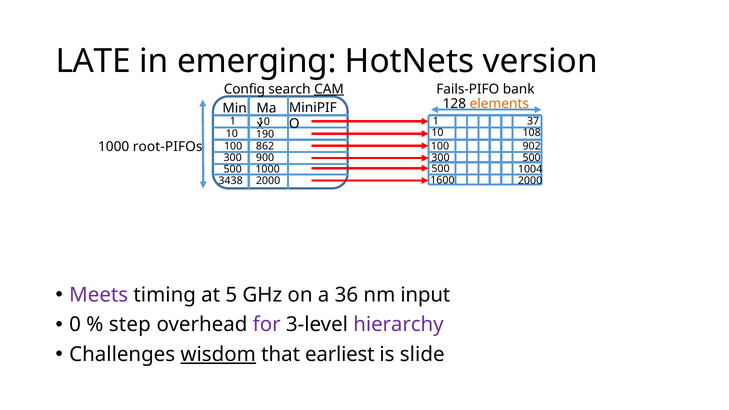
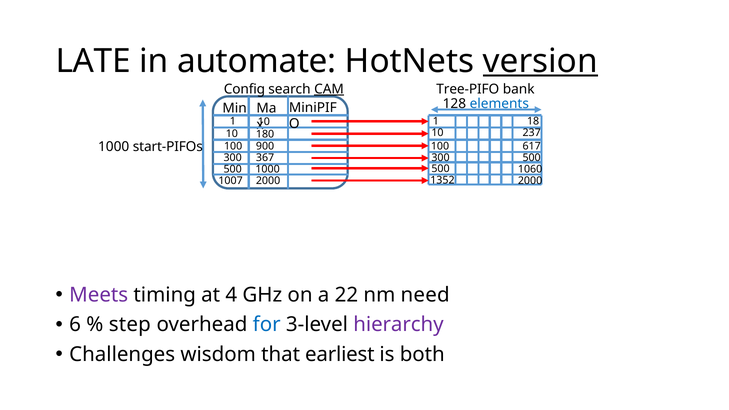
emerging: emerging -> automate (257, 61)
version underline: none -> present (540, 61)
Fails-PIFO: Fails-PIFO -> Tree-PIFO (468, 89)
elements colour: orange -> blue (499, 104)
37: 37 -> 18 (533, 121)
108: 108 -> 237 (532, 133)
190: 190 -> 180 (265, 134)
root-PIFOs: root-PIFOs -> start-PIFOs (168, 147)
862: 862 -> 900 (265, 147)
902: 902 -> 617 (532, 147)
900: 900 -> 367 (265, 158)
1004: 1004 -> 1060 (530, 169)
1600: 1600 -> 1352 (442, 180)
3438: 3438 -> 1007 (231, 181)
5: 5 -> 4 (231, 295)
36: 36 -> 22 (346, 295)
input: input -> need (425, 295)
0: 0 -> 6 (75, 325)
for colour: purple -> blue (267, 325)
wisdom underline: present -> none (218, 354)
slide: slide -> both (422, 354)
